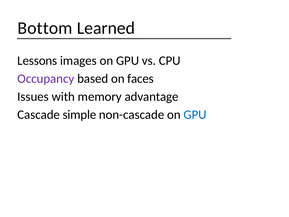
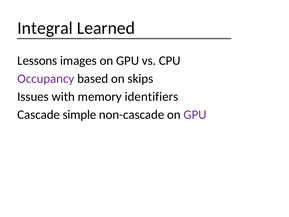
Bottom: Bottom -> Integral (45, 28)
faces: faces -> skips (140, 79)
advantage: advantage -> identifiers (152, 97)
GPU colour: blue -> purple (195, 115)
